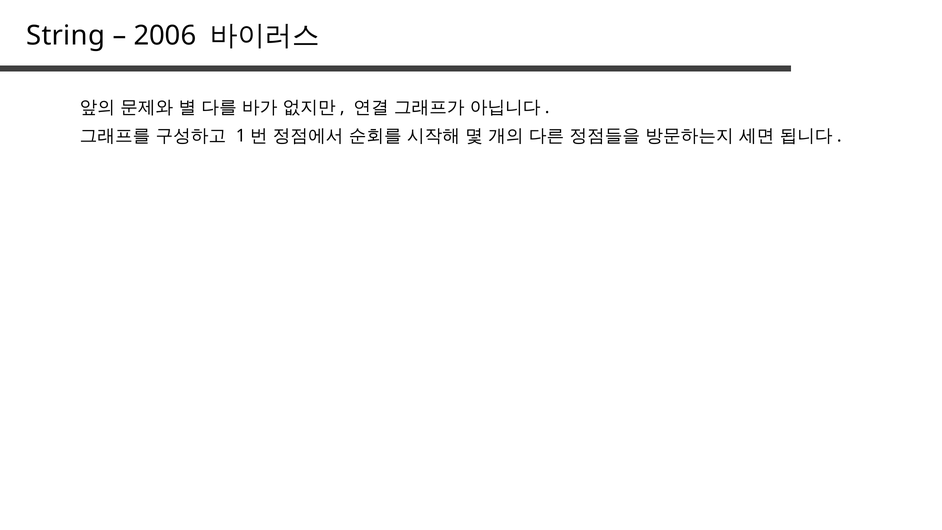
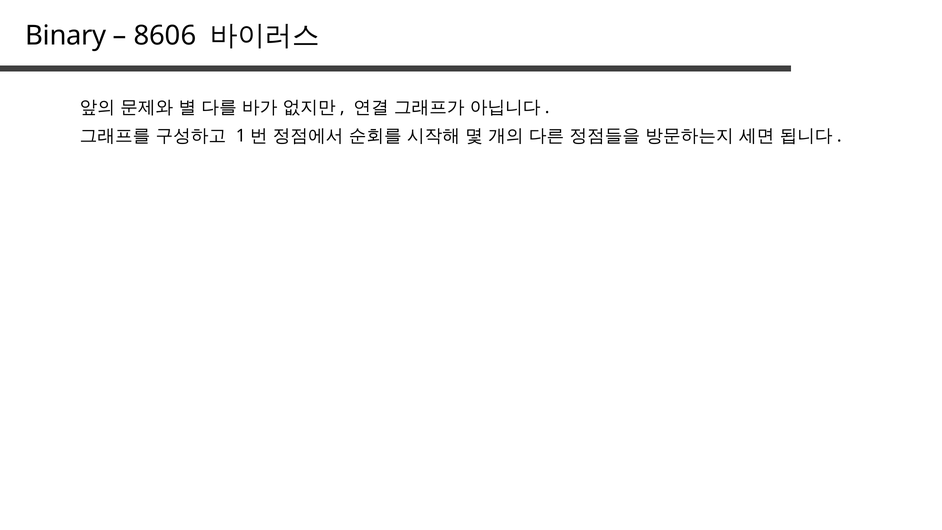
String: String -> Binary (66, 36)
2006: 2006 -> 8606 (165, 36)
